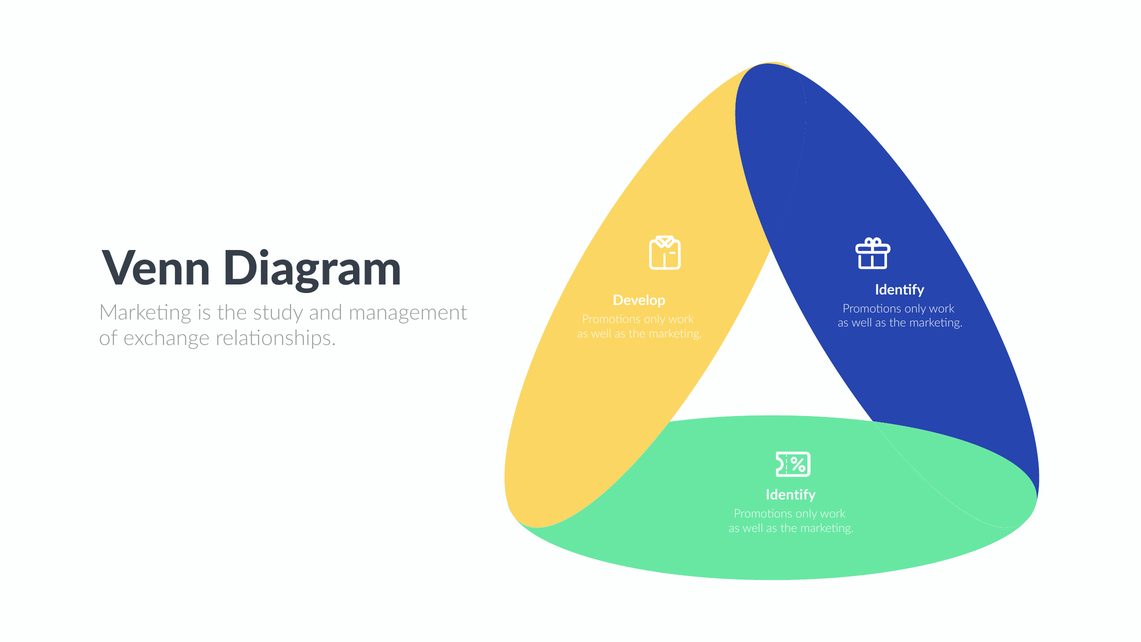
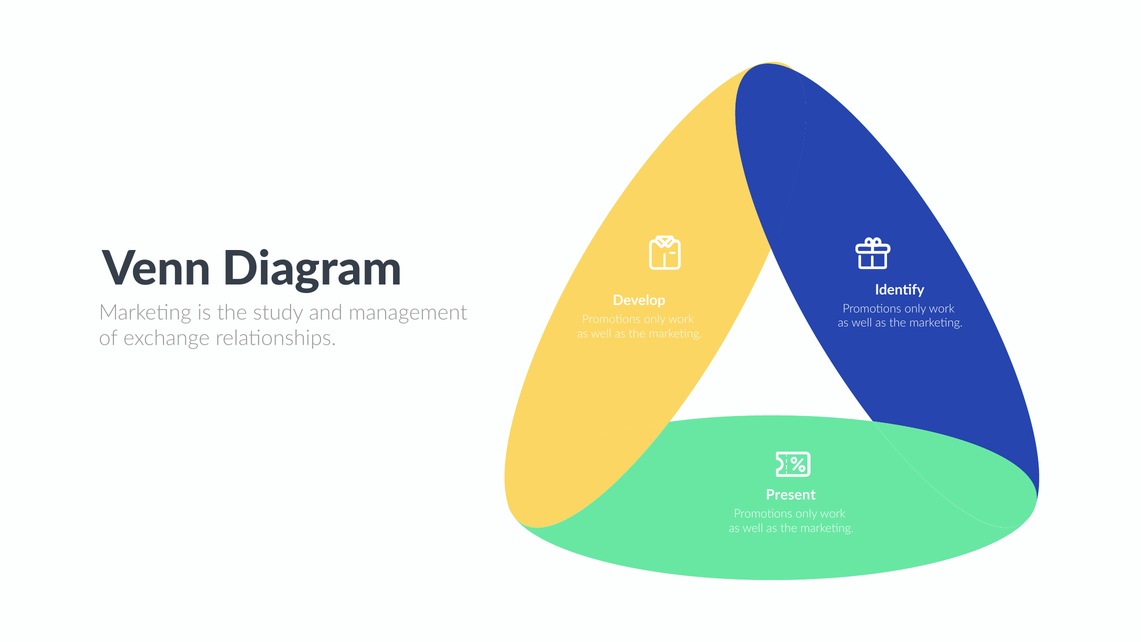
Identify: Identify -> Present (791, 495)
